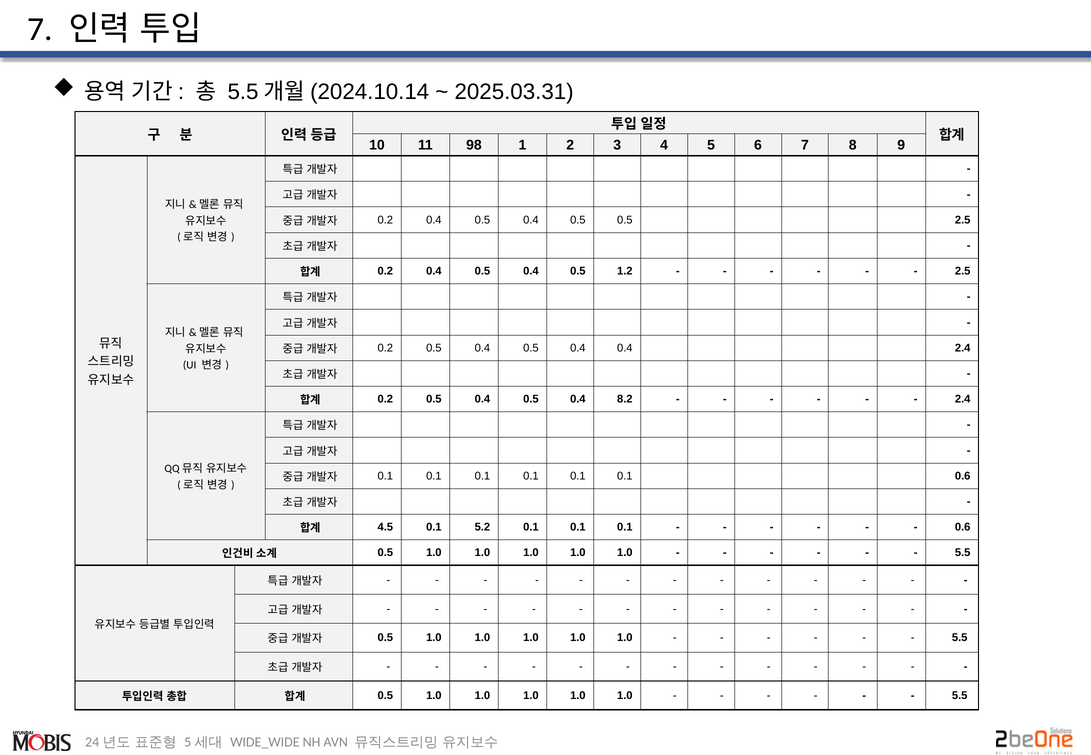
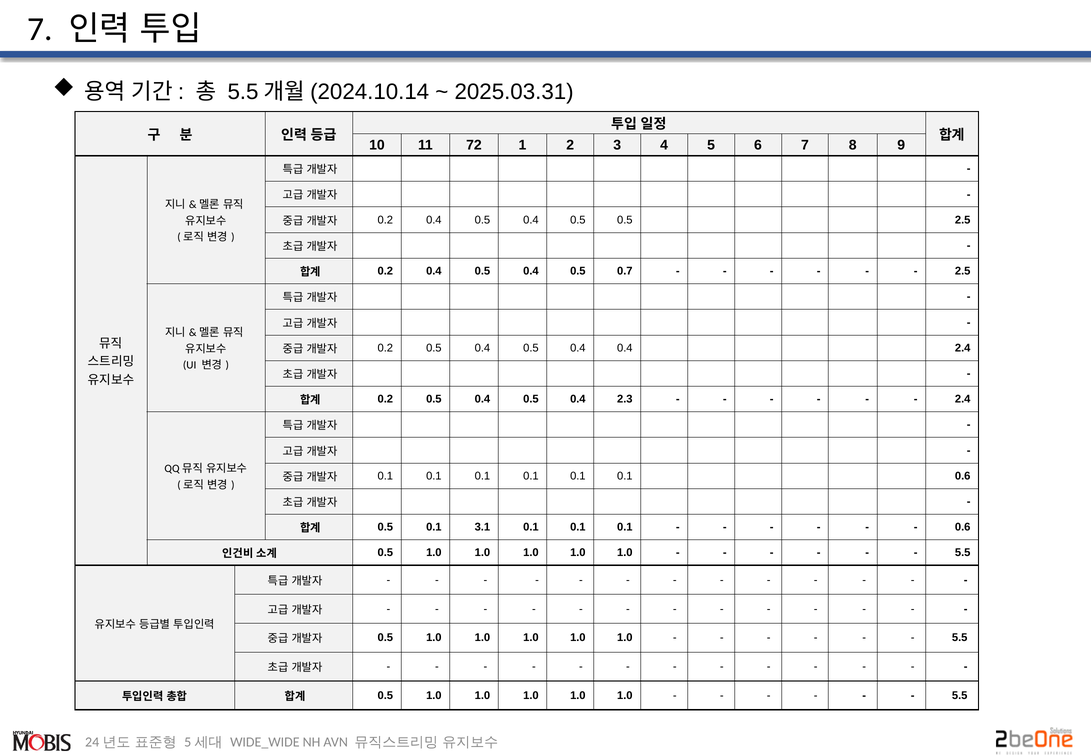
98: 98 -> 72 (474, 145)
1.2: 1.2 -> 0.7 (625, 271)
8.2: 8.2 -> 2.3 (625, 399)
4.5: 4.5 -> 0.5 (385, 527)
5.2: 5.2 -> 3.1 (482, 527)
